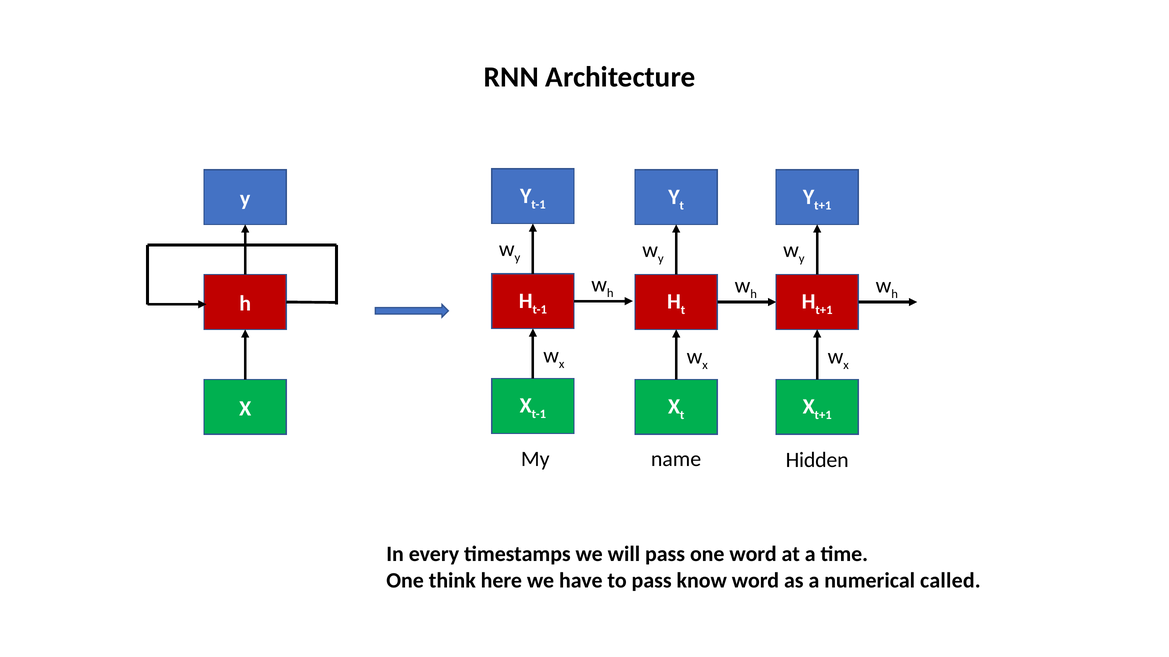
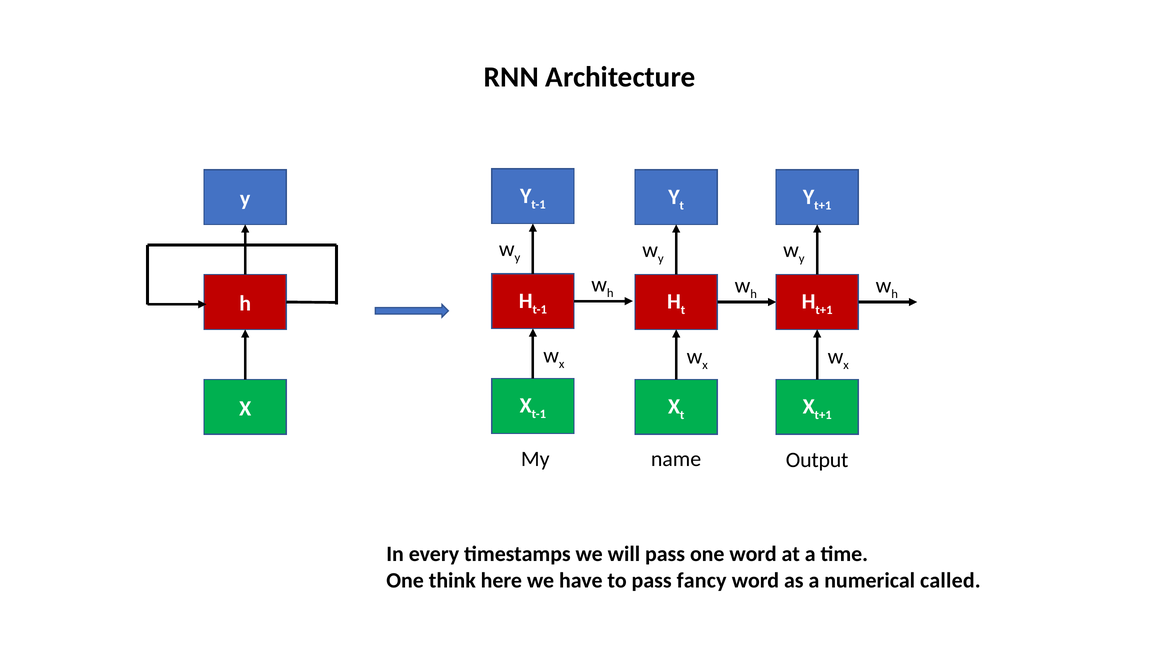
Hidden: Hidden -> Output (817, 460)
know: know -> fancy (702, 581)
